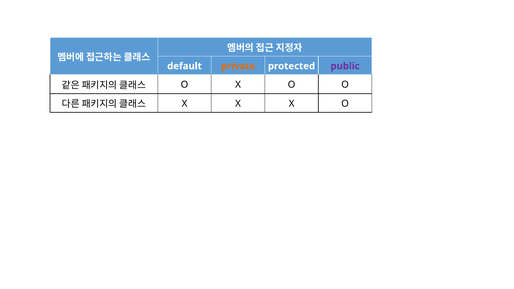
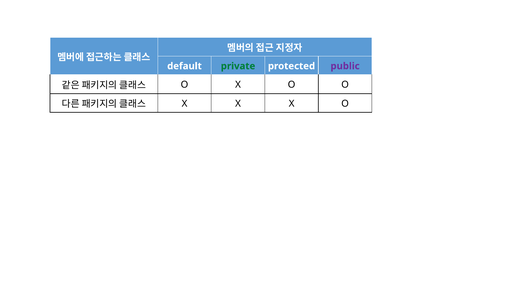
private colour: orange -> green (238, 66)
